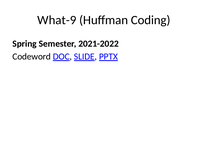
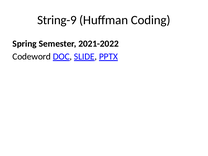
What-9: What-9 -> String-9 (57, 20)
